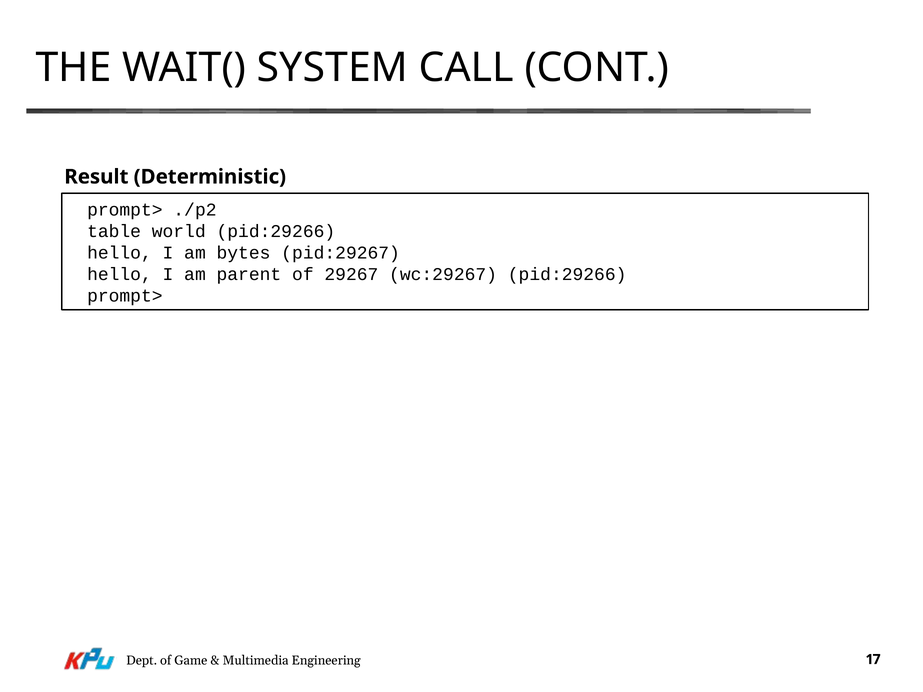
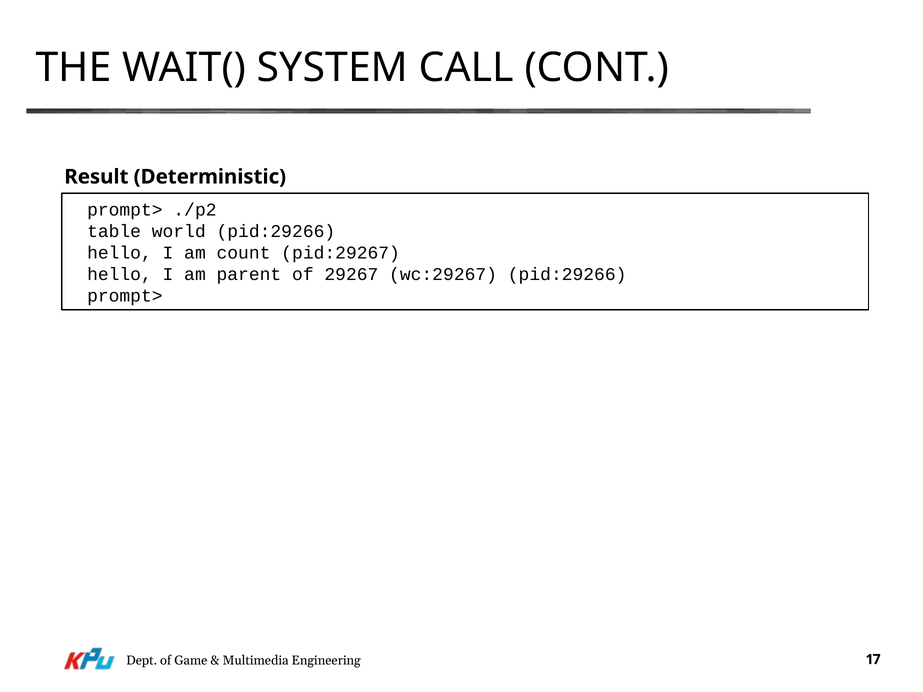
bytes: bytes -> count (244, 253)
